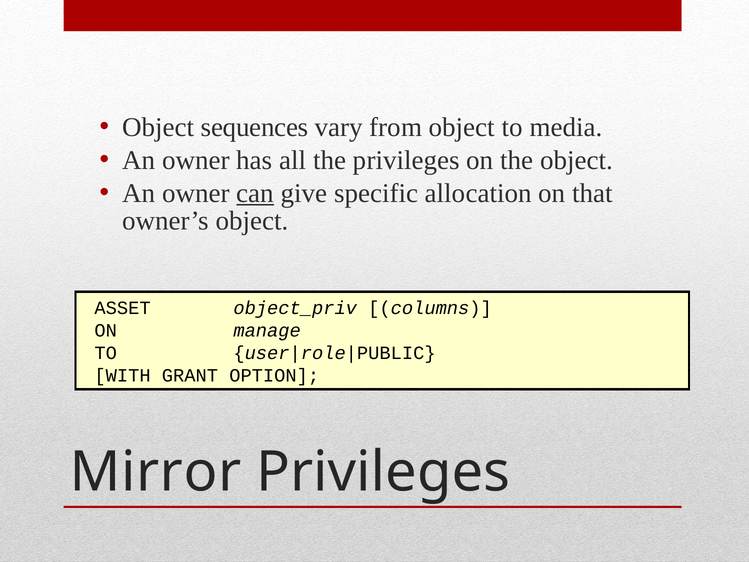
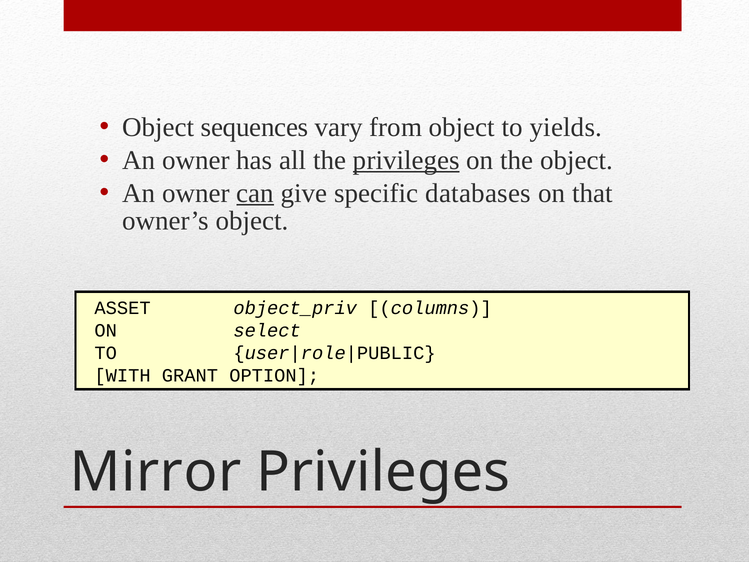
media: media -> yields (566, 127)
privileges underline: none -> present (406, 160)
allocation: allocation -> databases (478, 193)
manage: manage -> select (267, 330)
